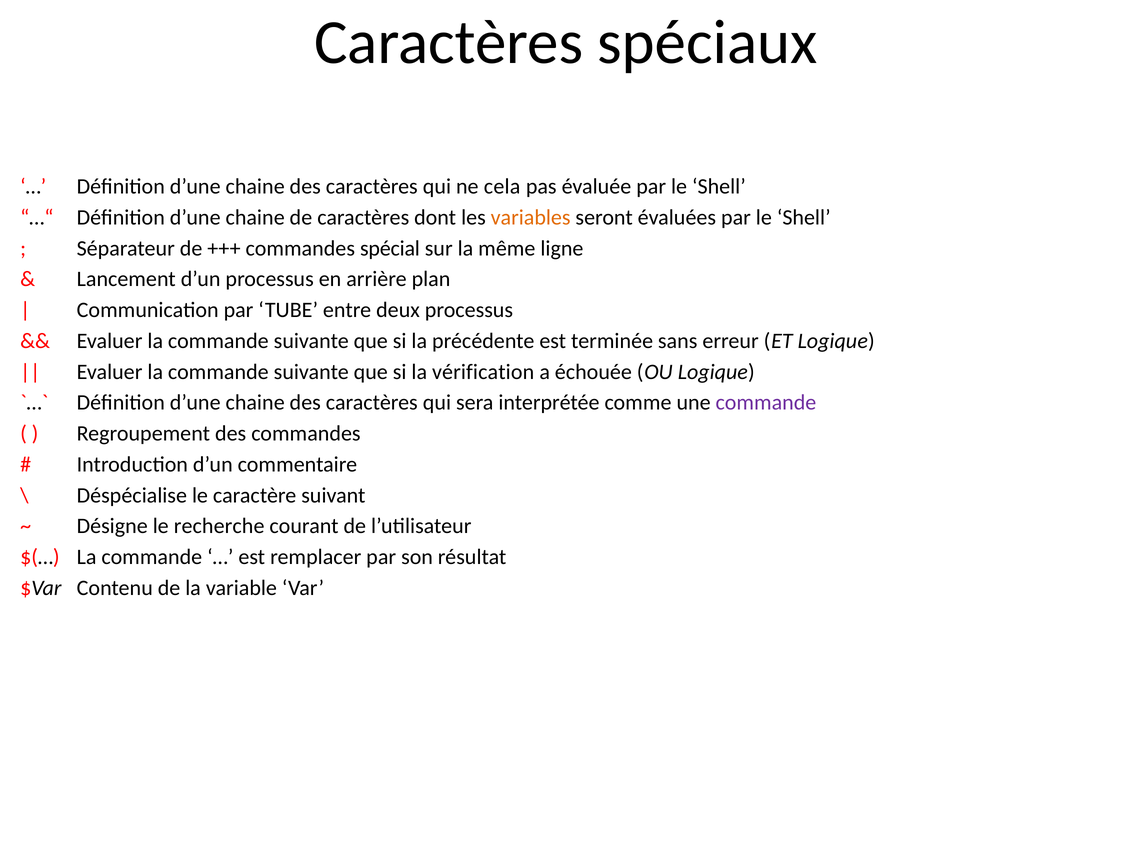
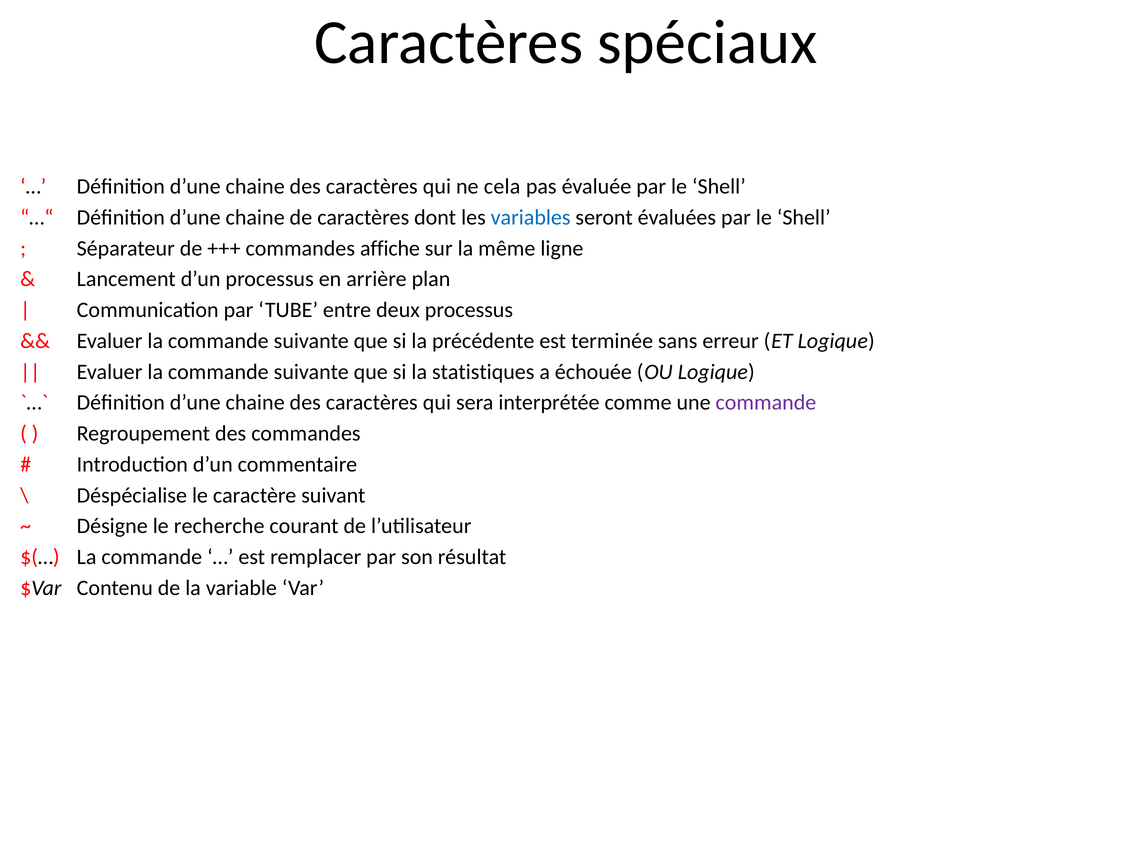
variables colour: orange -> blue (531, 217)
spécial: spécial -> affiche (390, 248)
vérification: vérification -> statistiques (483, 372)
